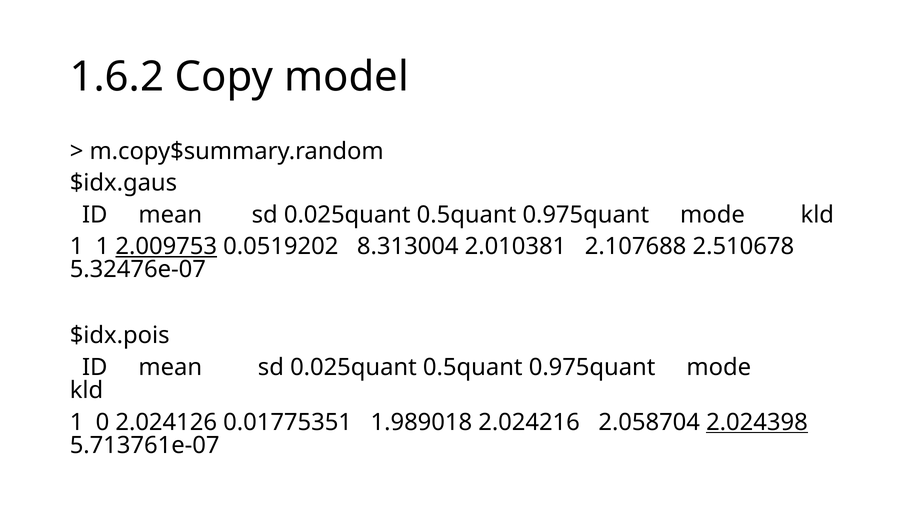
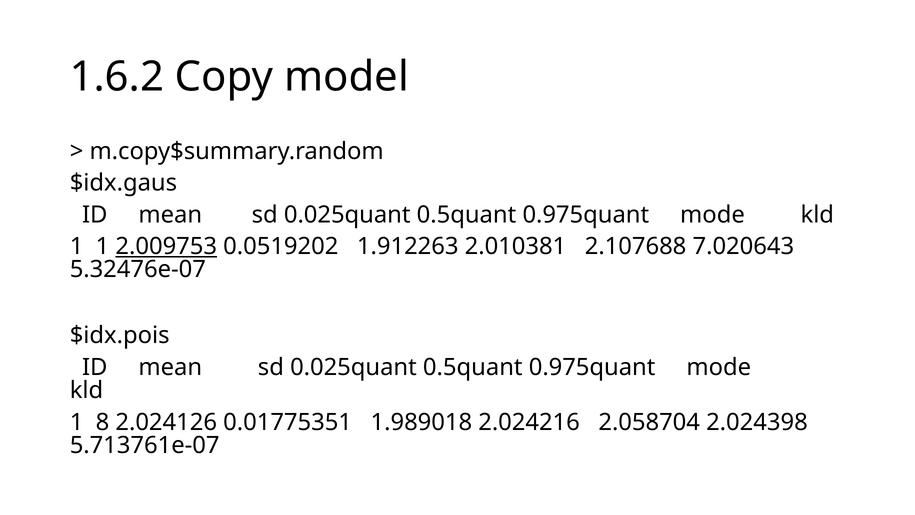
8.313004: 8.313004 -> 1.912263 (408, 246)
2.510678: 2.510678 -> 7.020643 (743, 246)
0: 0 -> 8 (103, 422)
2.024398 underline: present -> none (757, 422)
